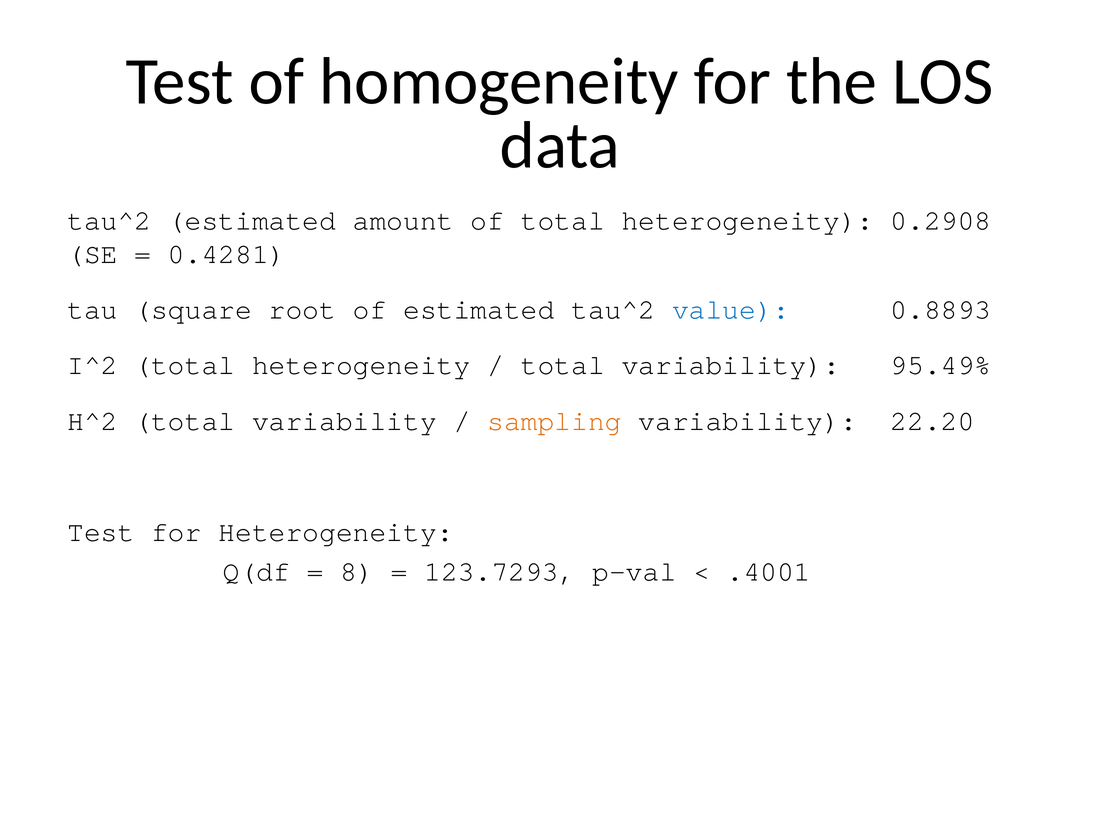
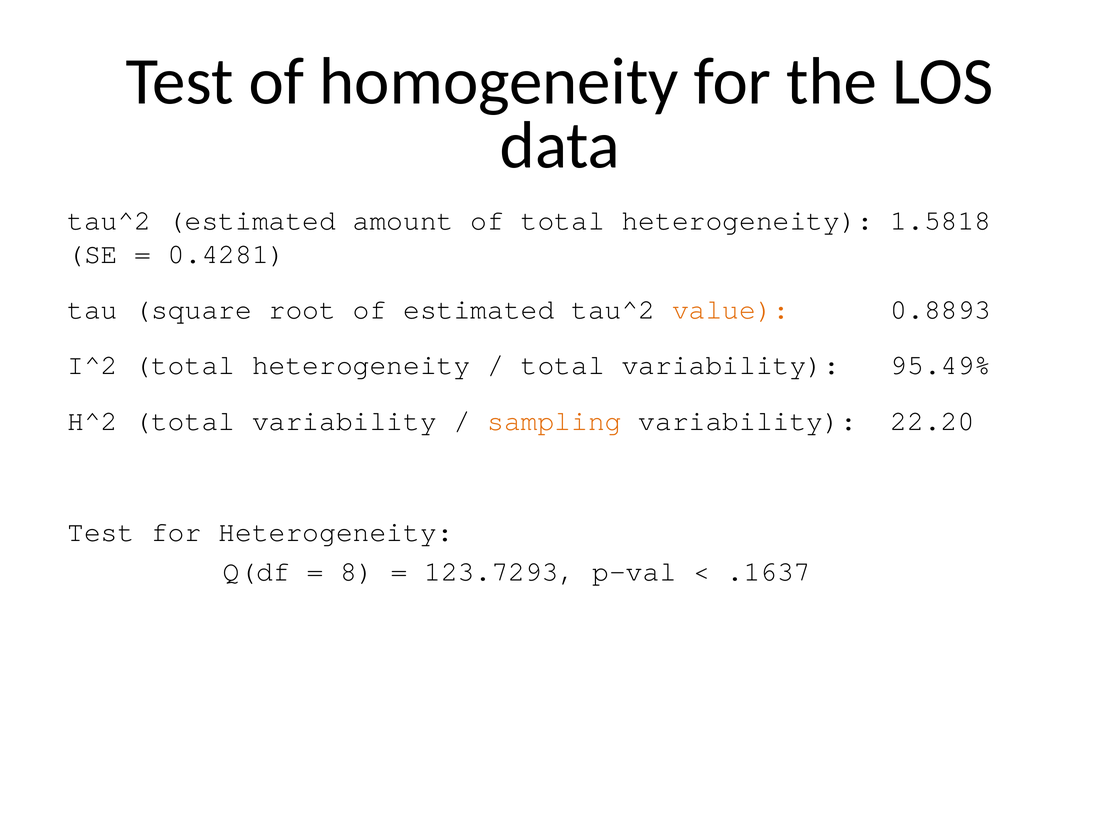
0.2908: 0.2908 -> 1.5818 (941, 220)
value colour: blue -> orange (731, 310)
.4001: .4001 -> .1637 (769, 571)
